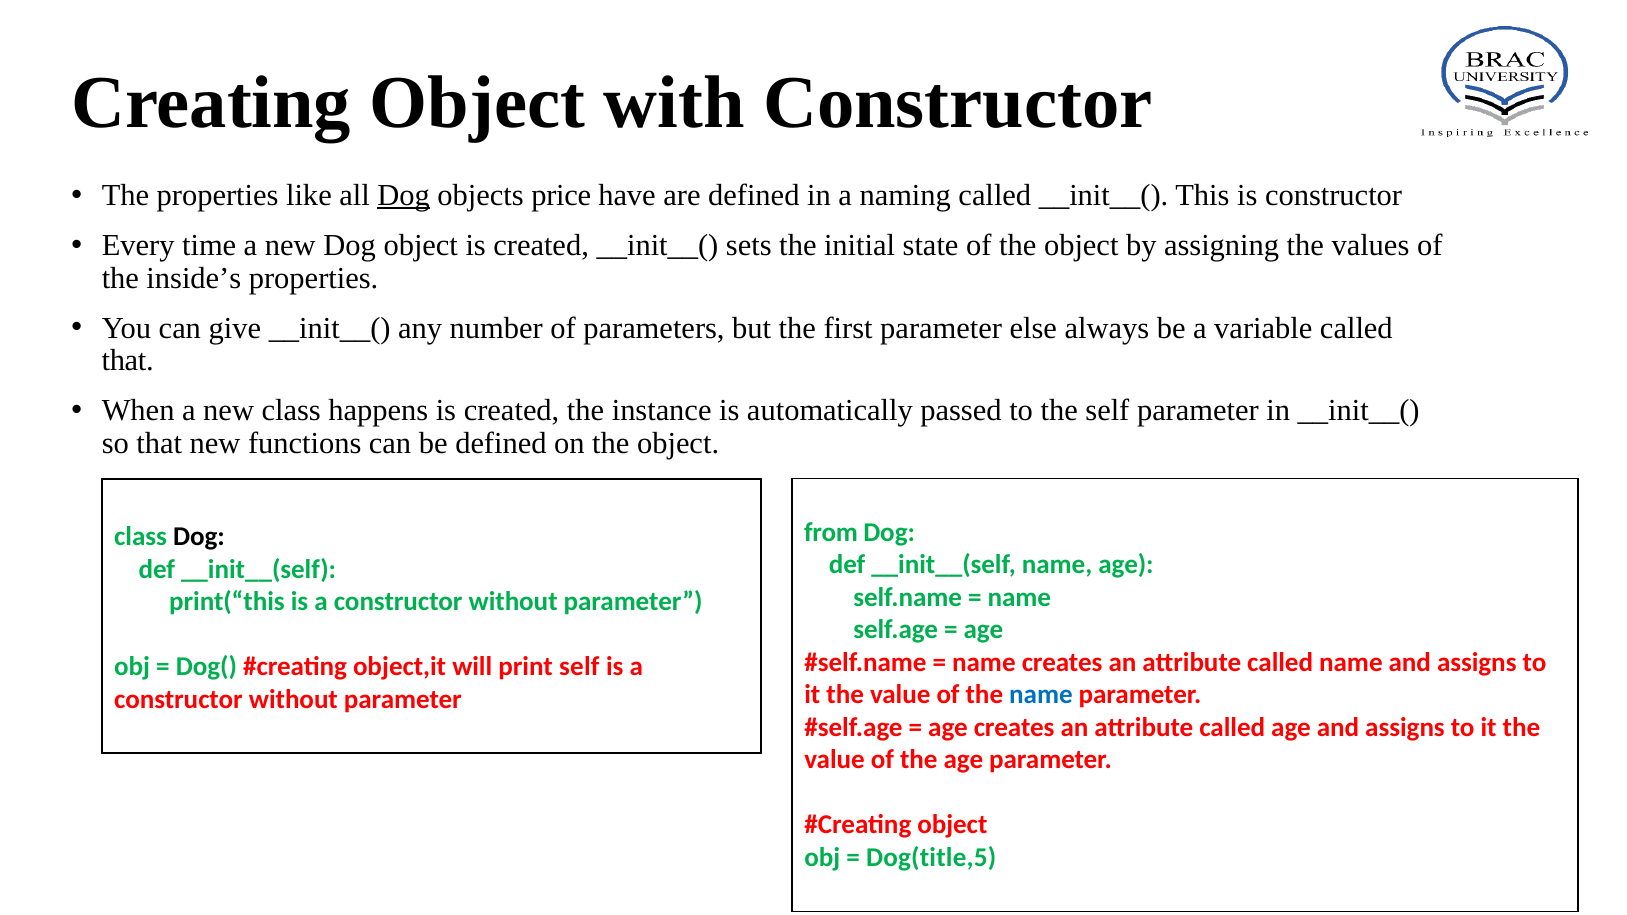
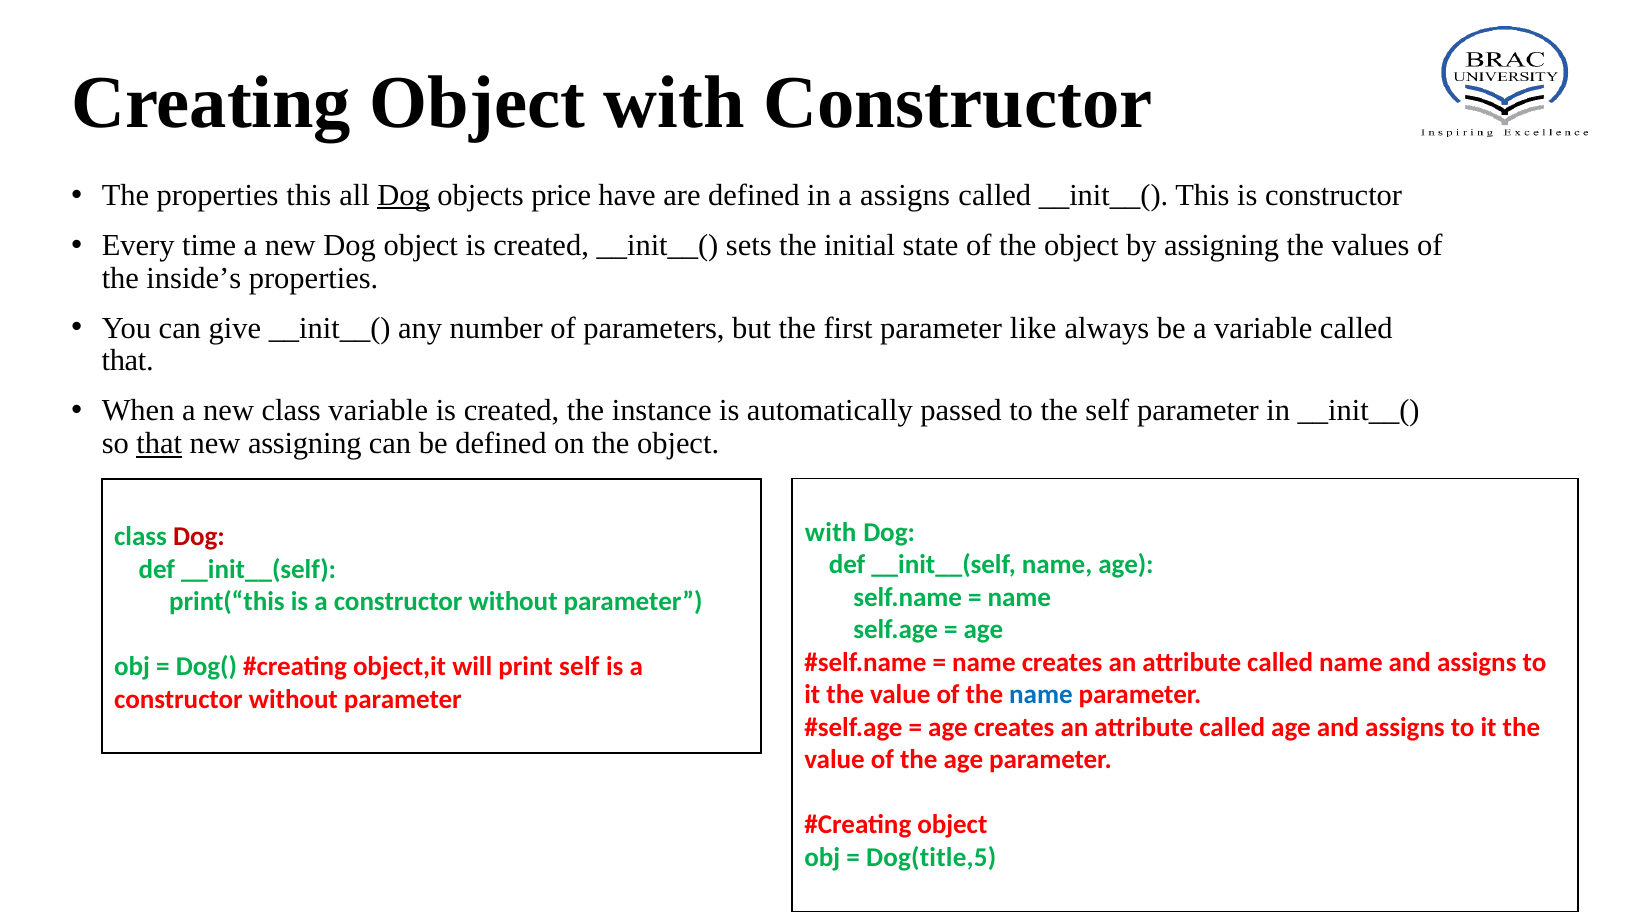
properties like: like -> this (309, 195)
a naming: naming -> assigns (905, 195)
else: else -> like (1033, 328)
class happens: happens -> variable (378, 411)
that underline: none -> present (159, 444)
new functions: functions -> assigning (305, 444)
from: from -> with (831, 532)
Dog colour: black -> red (199, 537)
